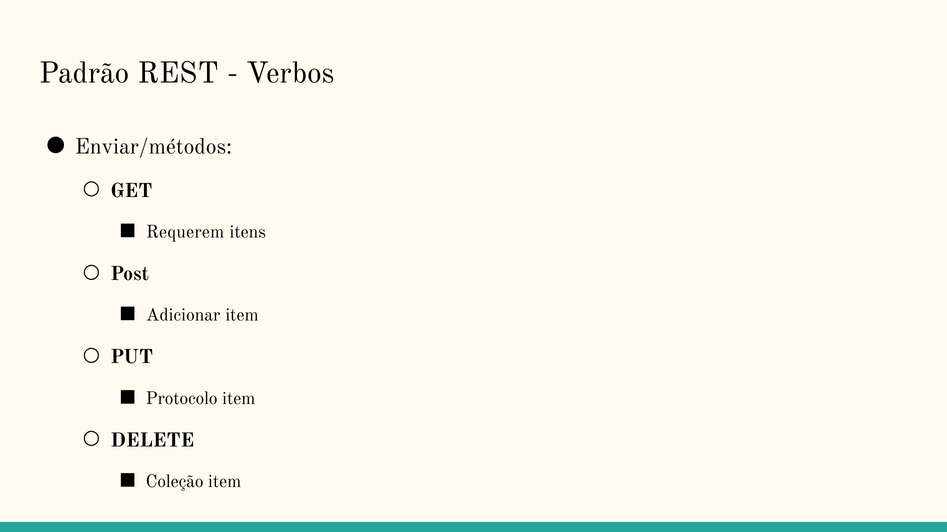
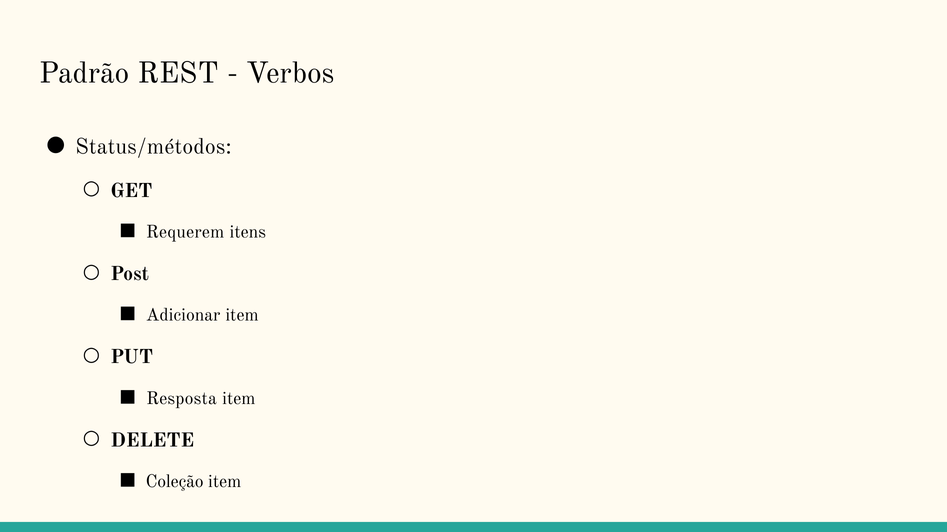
Enviar/métodos: Enviar/métodos -> Status/métodos (153, 147)
Protocolo: Protocolo -> Resposta (182, 399)
